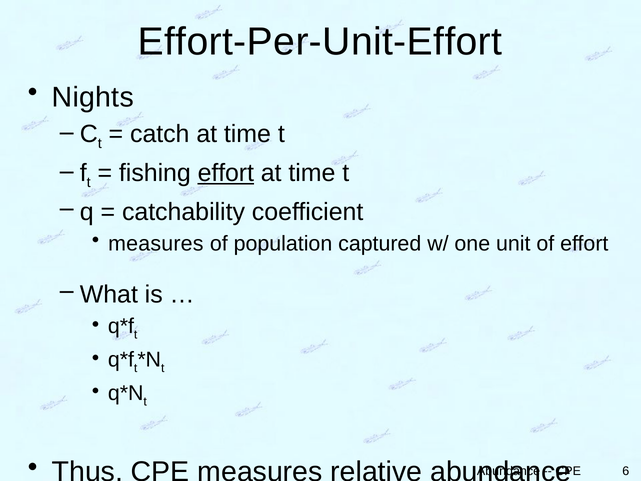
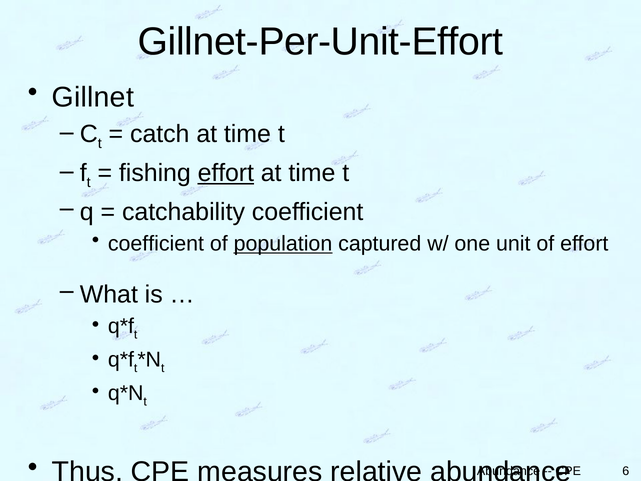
Effort-Per-Unit-Effort: Effort-Per-Unit-Effort -> Gillnet-Per-Unit-Effort (320, 42)
Nights: Nights -> Gillnet (93, 97)
measures: measures -> coefficient (156, 244)
population underline: none -> present (283, 244)
